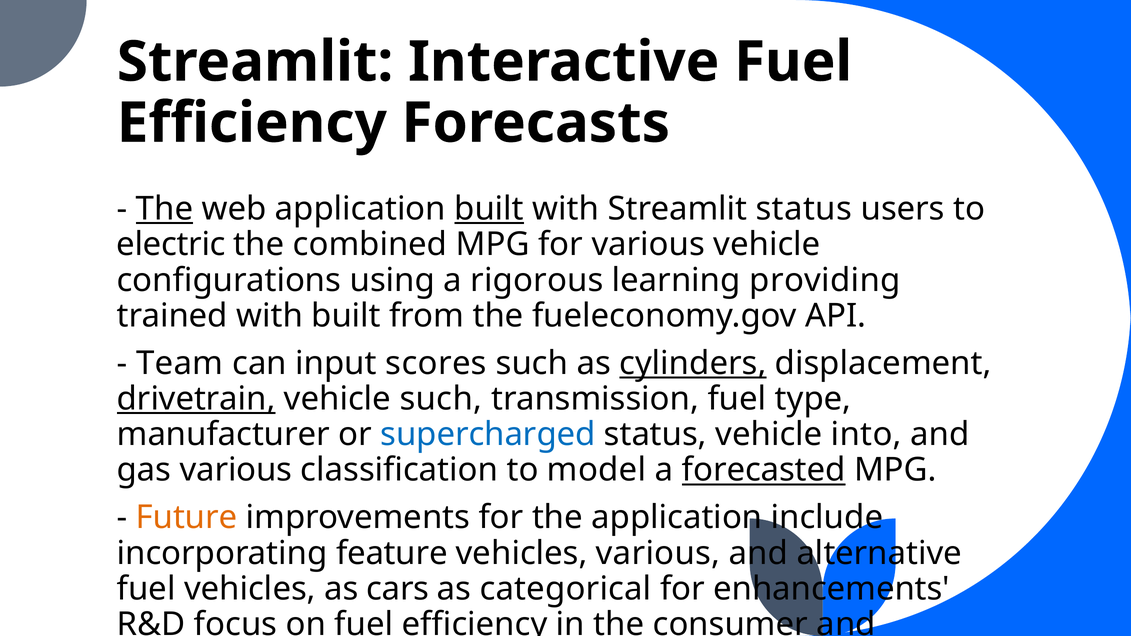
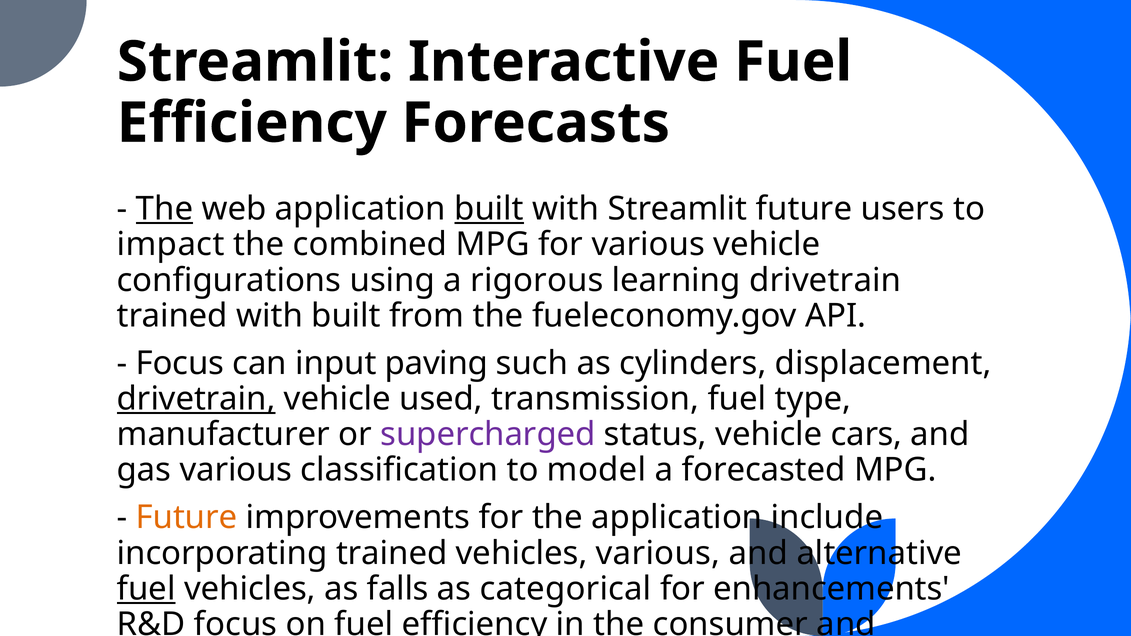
Streamlit status: status -> future (804, 209)
electric: electric -> impact (171, 245)
learning providing: providing -> drivetrain (825, 280)
Team: Team -> Focus (180, 363)
scores: scores -> paving (436, 363)
cylinders underline: present -> none (693, 363)
vehicle such: such -> used (441, 399)
supercharged colour: blue -> purple (488, 435)
into: into -> cars (867, 435)
forecasted underline: present -> none (764, 470)
incorporating feature: feature -> trained (392, 553)
fuel underline: none -> present (146, 589)
cars: cars -> falls (398, 589)
